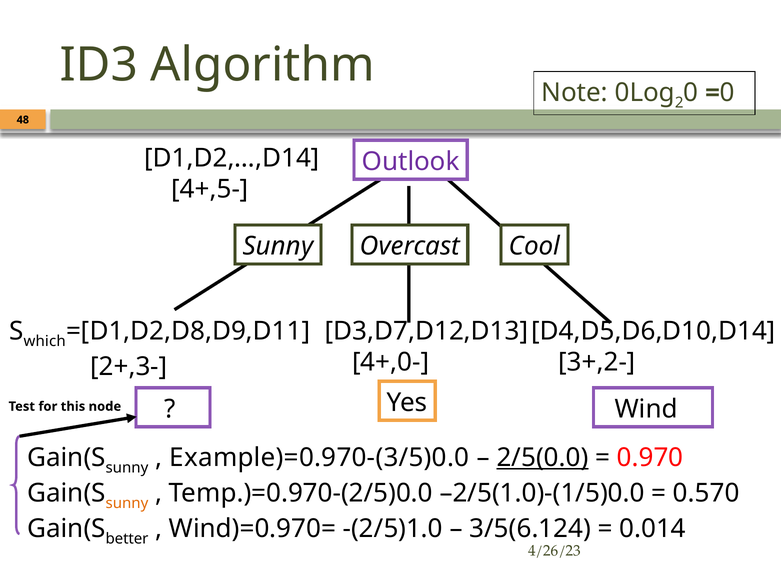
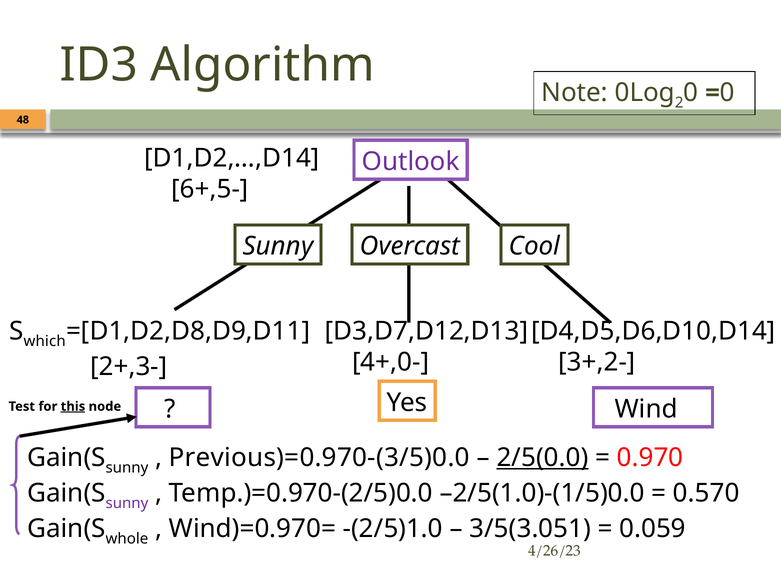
4+,5-: 4+,5- -> 6+,5- (210, 189)
this underline: none -> present (73, 406)
Example)=0.970-(3/5)0.0: Example)=0.970-(3/5)0.0 -> Previous)=0.970-(3/5)0.0 (319, 457)
sunny colour: orange -> purple (127, 503)
better: better -> whole (127, 539)
3/5(6.124: 3/5(6.124 -> 3/5(3.051 (530, 528)
0.014: 0.014 -> 0.059 (653, 528)
